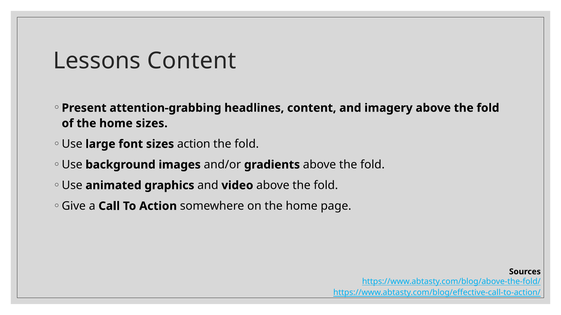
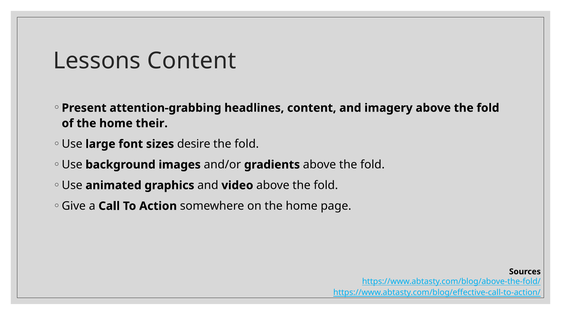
home sizes: sizes -> their (152, 124)
sizes action: action -> desire (194, 144)
